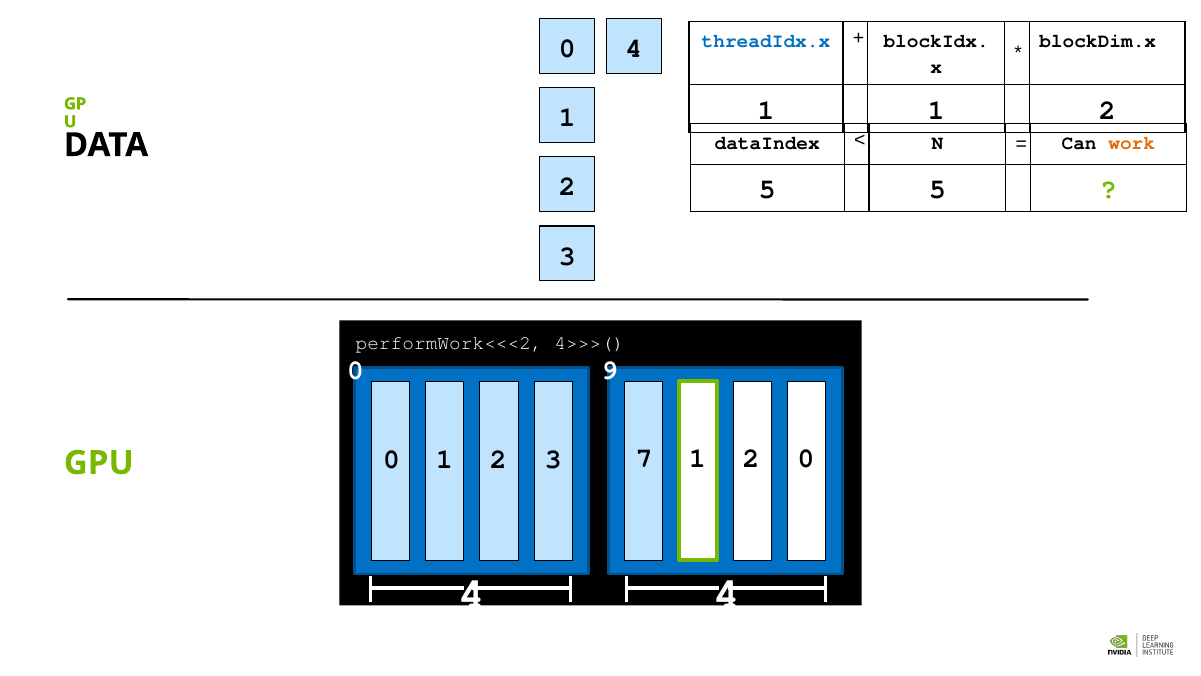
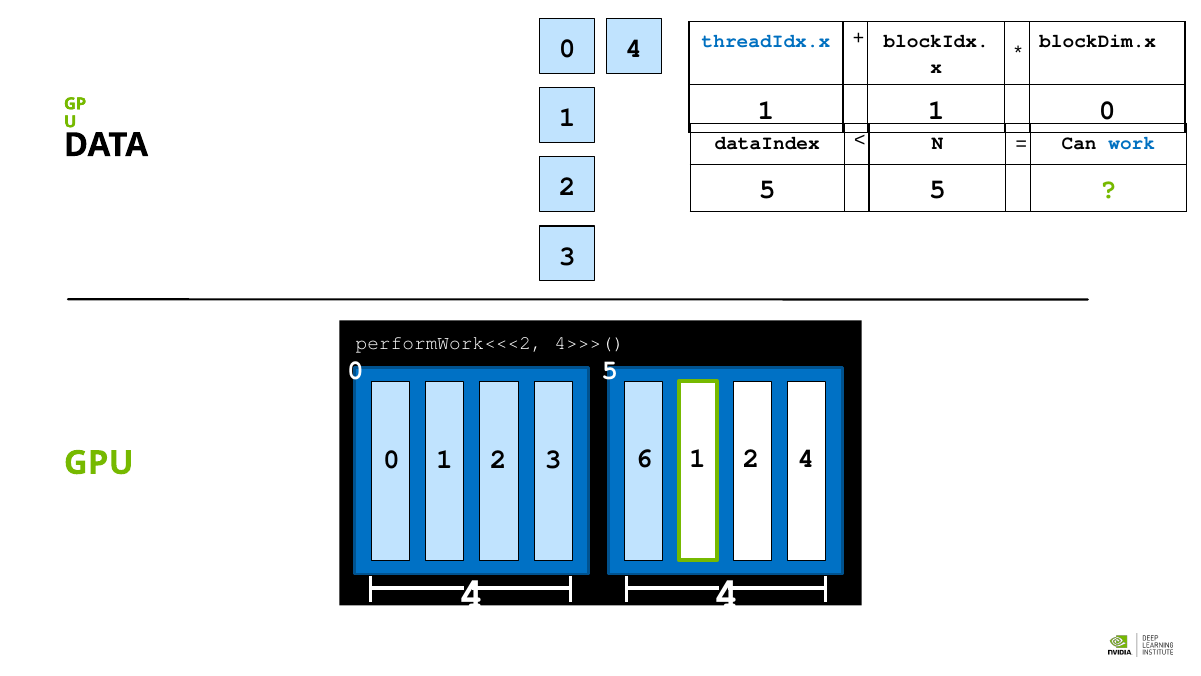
1 1 2: 2 -> 0 (1107, 110)
work colour: orange -> blue (1132, 143)
0 9: 9 -> 5 (610, 370)
7: 7 -> 6 (644, 458)
2 0: 0 -> 4 (806, 458)
